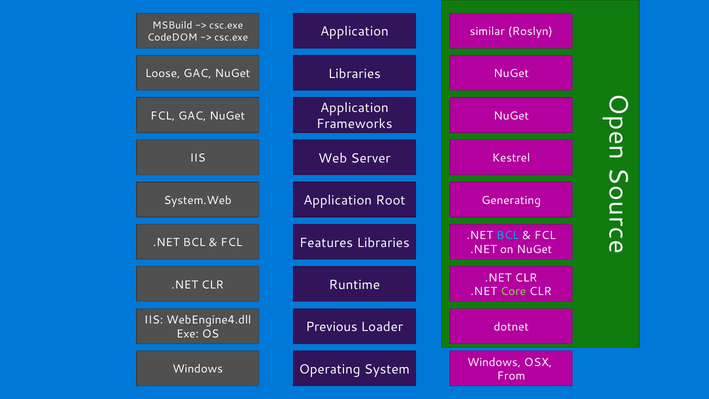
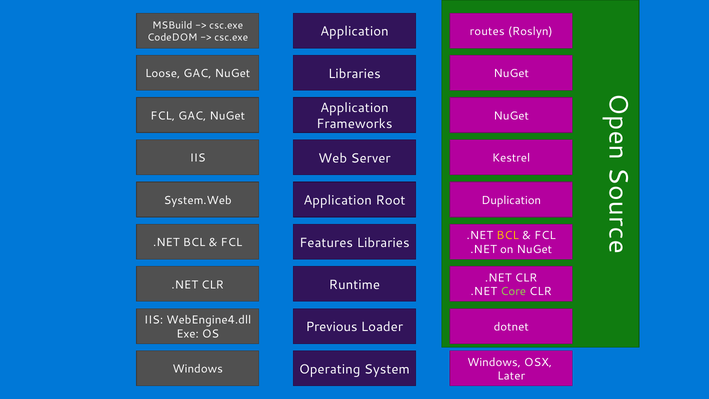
similar: similar -> routes (487, 31)
Generating: Generating -> Duplication (511, 200)
BCL colour: light blue -> yellow (508, 235)
From: From -> Later (511, 376)
